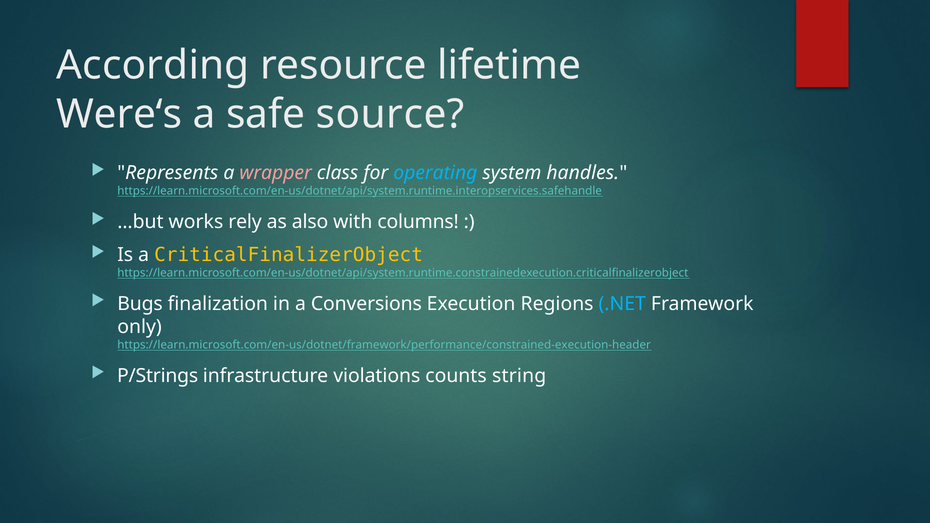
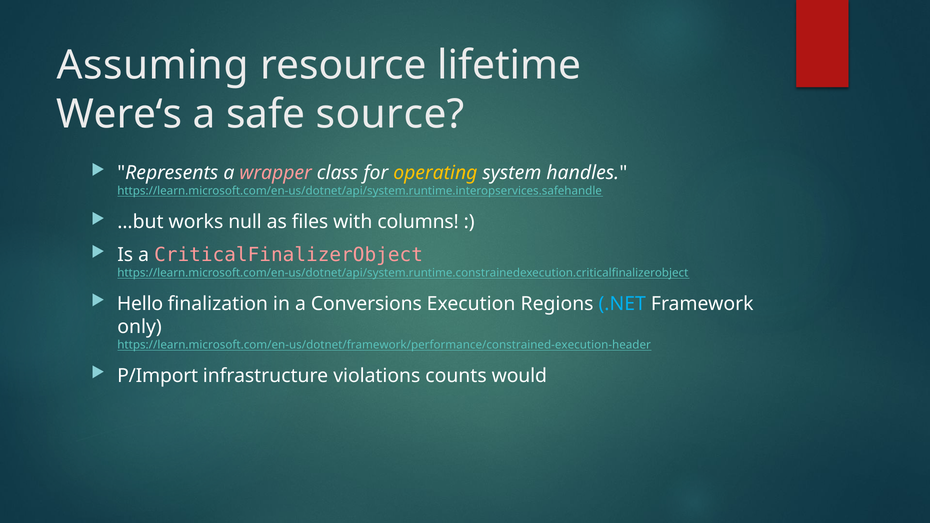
According: According -> Assuming (153, 65)
operating colour: light blue -> yellow (435, 173)
rely: rely -> null (245, 222)
also: also -> files (310, 222)
CriticalFinalizerObject colour: yellow -> pink (289, 255)
Bugs: Bugs -> Hello (140, 304)
P/Strings: P/Strings -> P/Import (158, 376)
string: string -> would (519, 376)
